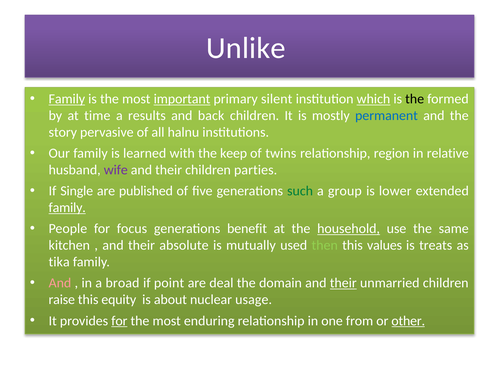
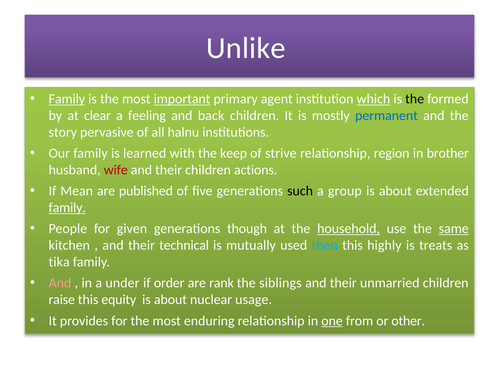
silent: silent -> agent (277, 99)
time: time -> clear (97, 116)
results: results -> feeling (147, 116)
twins: twins -> strive (281, 153)
relative: relative -> brother (448, 153)
wife colour: purple -> red (116, 170)
parties: parties -> actions (256, 170)
Single: Single -> Mean (77, 191)
such colour: green -> black (300, 191)
lower: lower -> about (395, 191)
focus: focus -> given (132, 229)
benefit: benefit -> though (247, 229)
same underline: none -> present (454, 229)
absolute: absolute -> technical (184, 246)
then colour: light green -> light blue (325, 246)
values: values -> highly (384, 246)
broad: broad -> under (122, 283)
point: point -> order (169, 283)
deal: deal -> rank (221, 283)
domain: domain -> siblings (280, 283)
their underline: present -> none (343, 283)
for underline: present -> none (119, 321)
one underline: none -> present (332, 321)
other underline: present -> none (408, 321)
